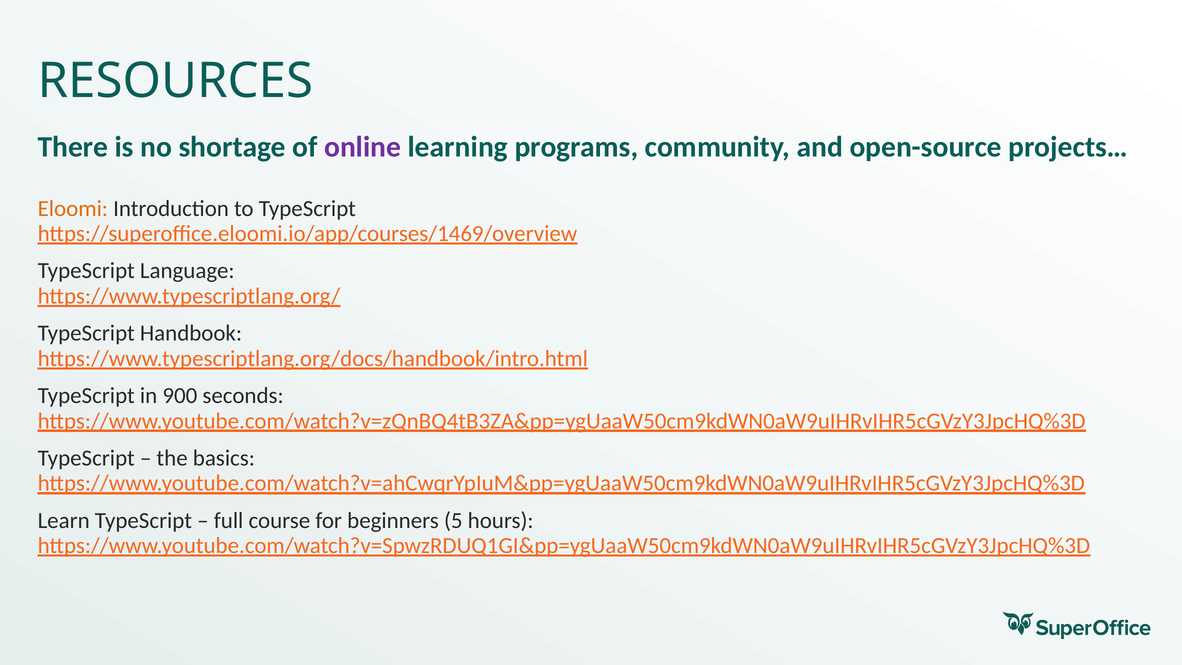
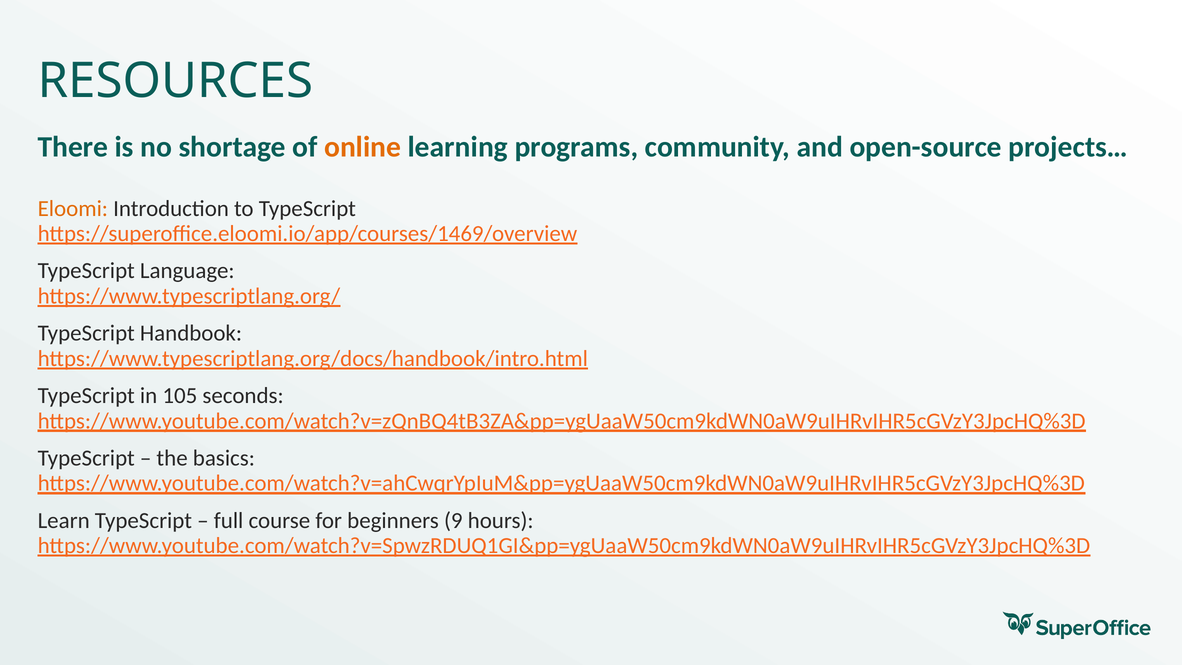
online colour: purple -> orange (363, 147)
900: 900 -> 105 (180, 396)
5: 5 -> 9 (453, 520)
